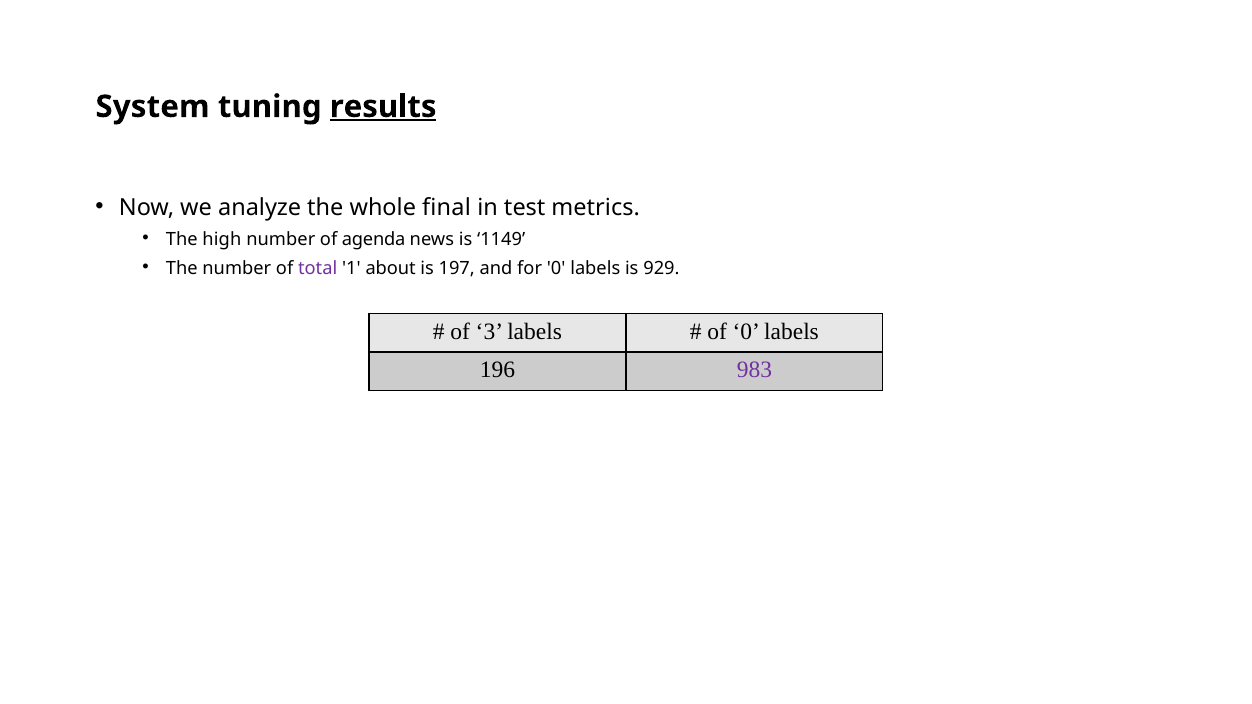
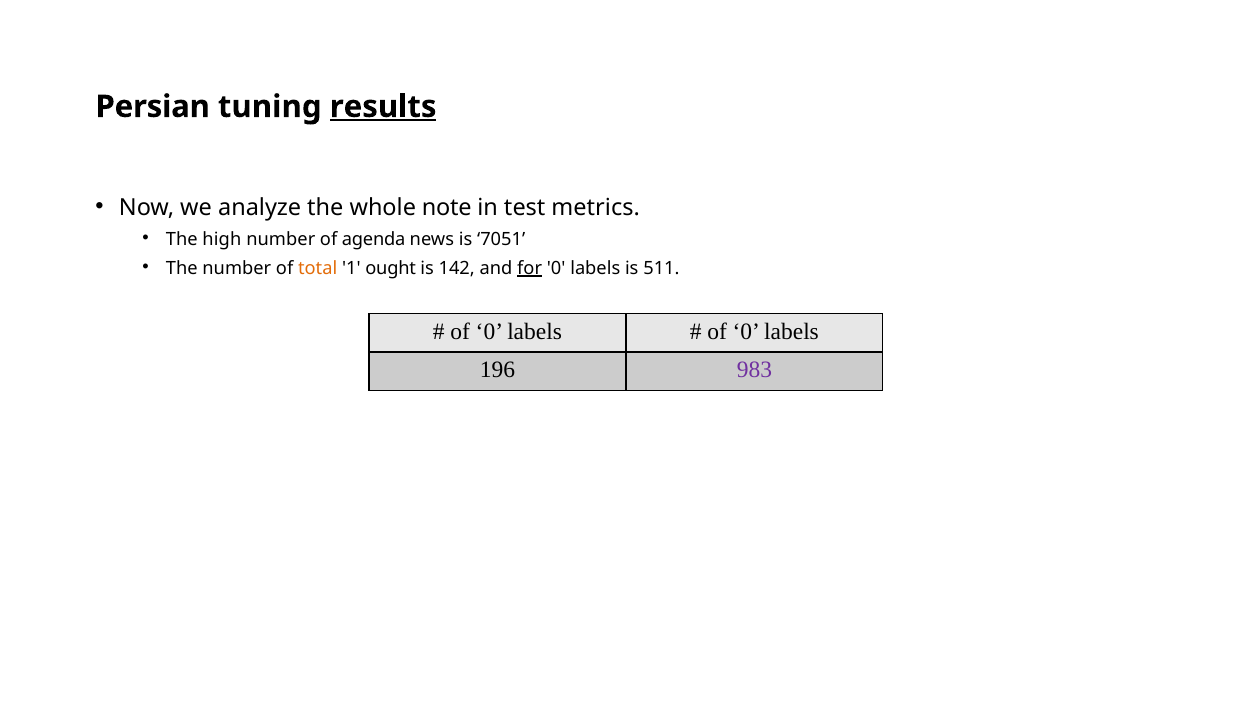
System: System -> Persian (153, 107)
final: final -> note (447, 207)
1149: 1149 -> 7051 (501, 239)
total colour: purple -> orange (318, 268)
about: about -> ought (391, 268)
197: 197 -> 142 (457, 268)
for underline: none -> present (530, 268)
929: 929 -> 511 (661, 268)
3: 3 -> 0 (489, 332)
